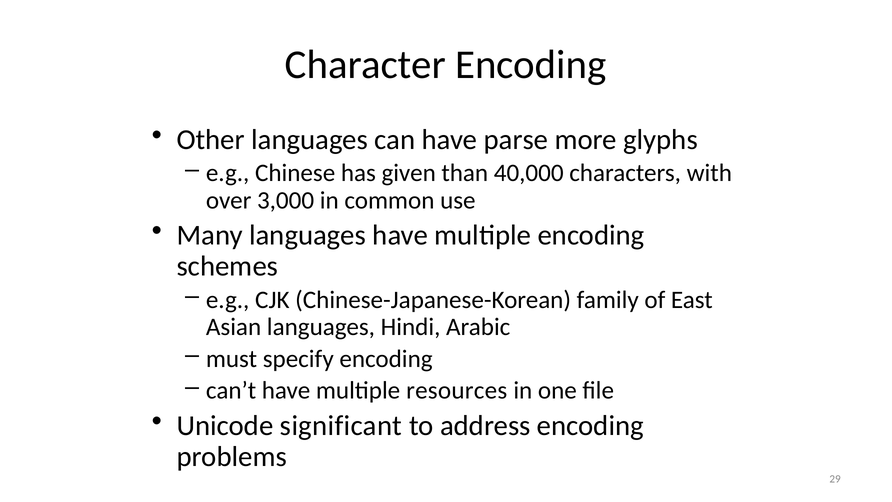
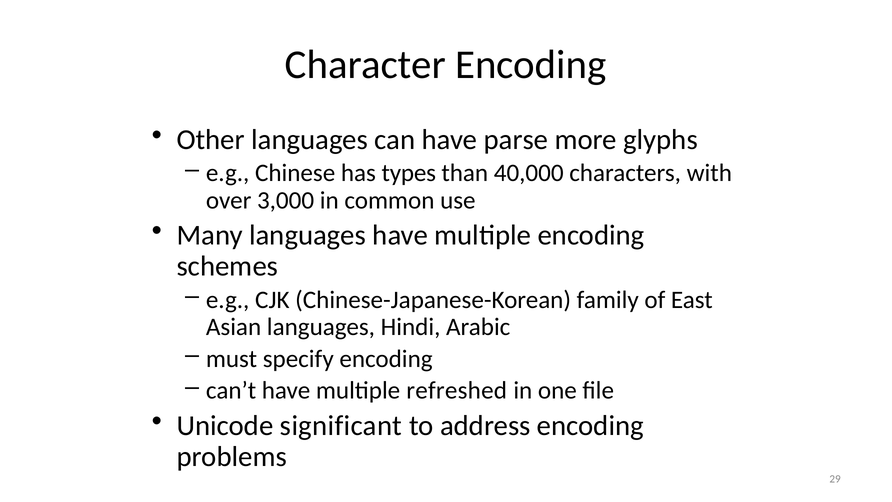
given: given -> types (409, 173)
resources: resources -> refreshed (457, 390)
